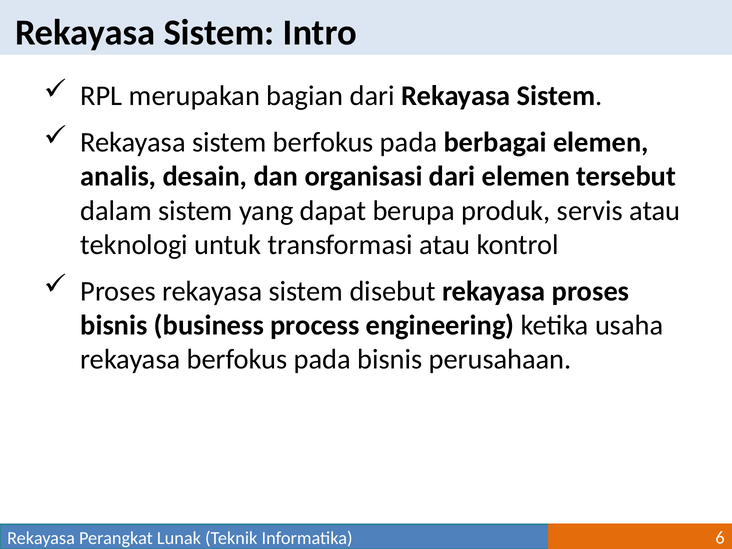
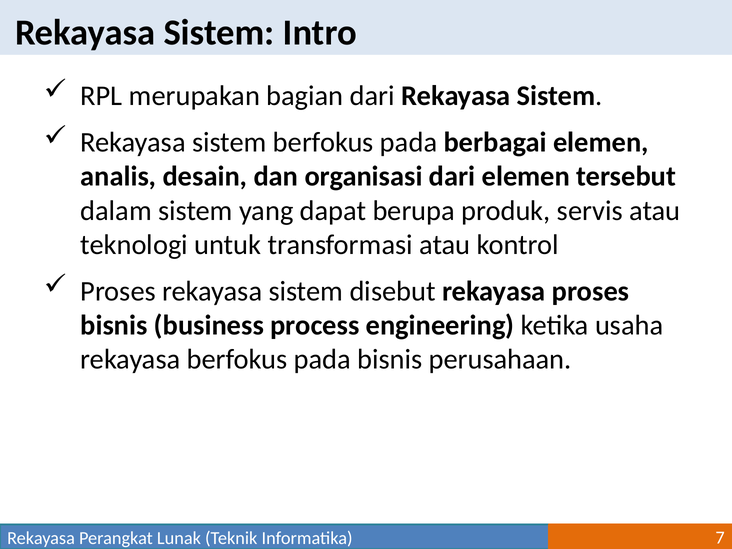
6: 6 -> 7 (720, 538)
